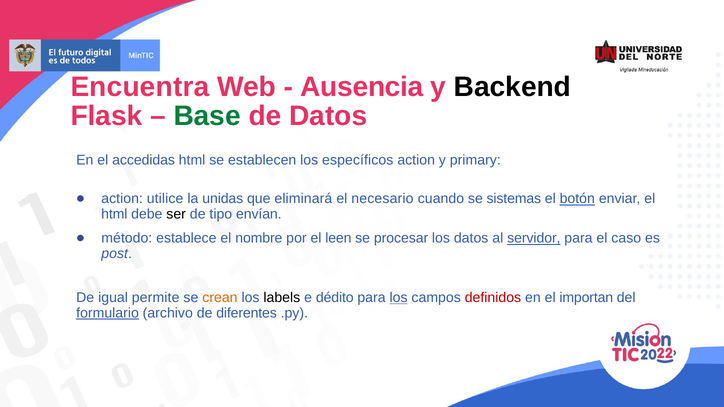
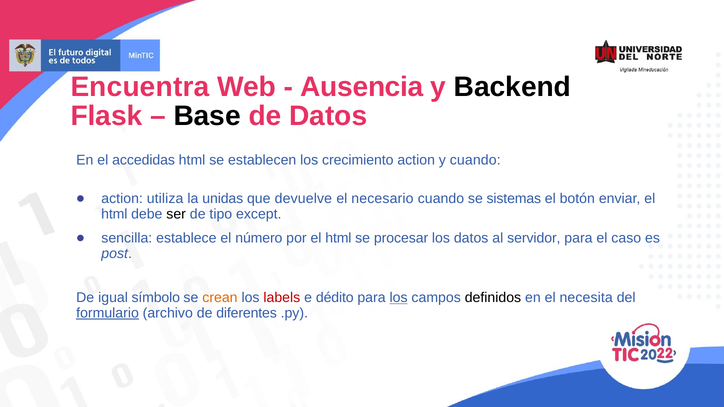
Base colour: green -> black (207, 116)
específicos: específicos -> crecimiento (358, 160)
y primary: primary -> cuando (475, 160)
utilice: utilice -> utiliza (165, 199)
eliminará: eliminará -> devuelve (303, 199)
botón underline: present -> none (577, 199)
envían: envían -> except (259, 214)
método: método -> sencilla (127, 238)
nombre: nombre -> número (259, 238)
por el leen: leen -> html (338, 238)
servidor underline: present -> none (534, 238)
permite: permite -> símbolo (156, 298)
labels colour: black -> red (282, 298)
definidos colour: red -> black (493, 298)
importan: importan -> necesita (586, 298)
